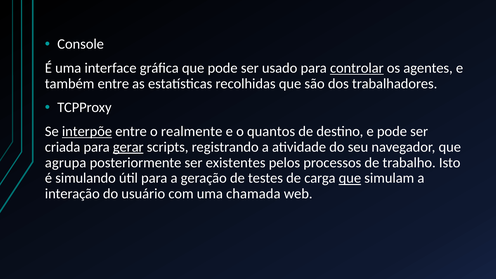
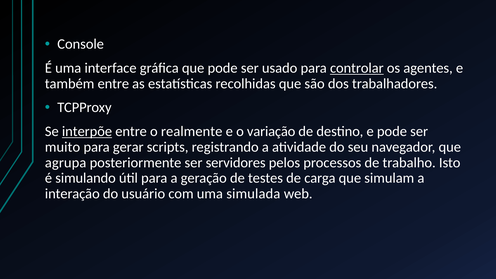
quantos: quantos -> variação (271, 131)
criada: criada -> muito (63, 147)
gerar underline: present -> none (128, 147)
existentes: existentes -> servidores (236, 163)
que underline: present -> none (350, 178)
chamada: chamada -> simulada (253, 194)
